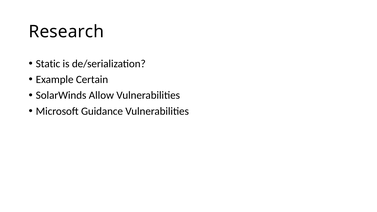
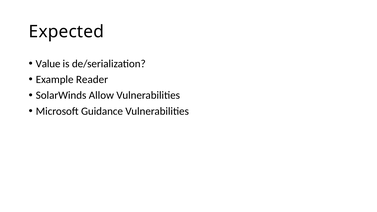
Research: Research -> Expected (66, 32)
Static: Static -> Value (48, 64)
Certain: Certain -> Reader (92, 80)
